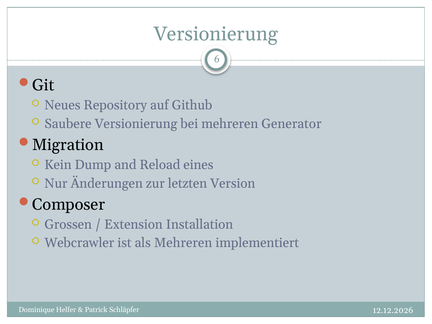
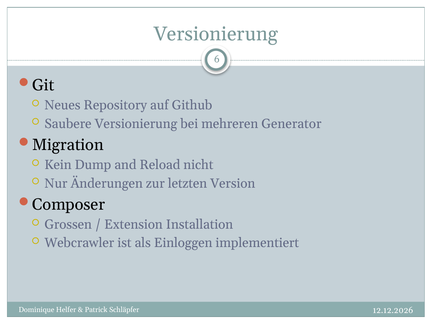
eines: eines -> nicht (198, 165)
als Mehreren: Mehreren -> Einloggen (183, 243)
